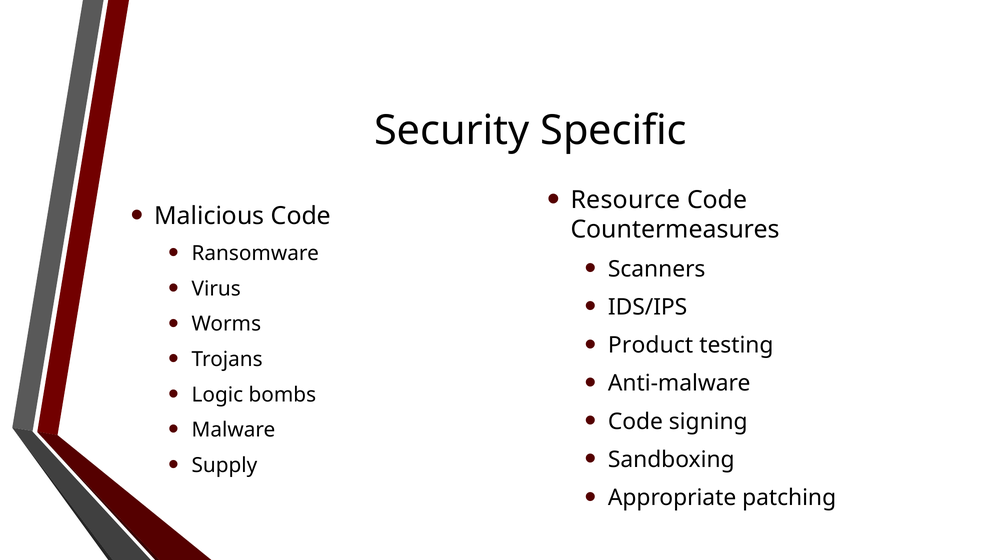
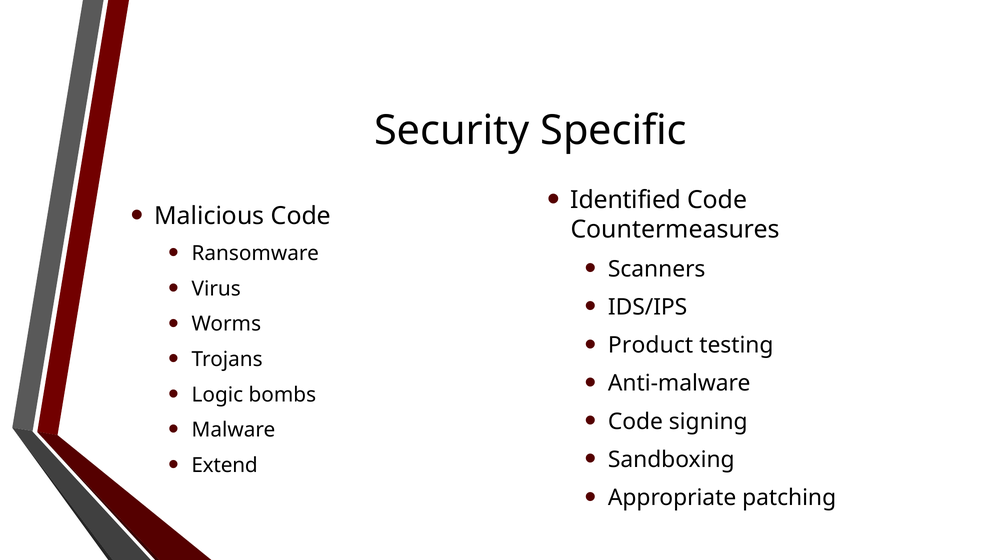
Resource: Resource -> Identified (626, 200)
Supply: Supply -> Extend (225, 465)
